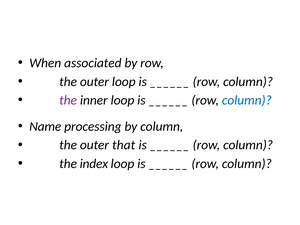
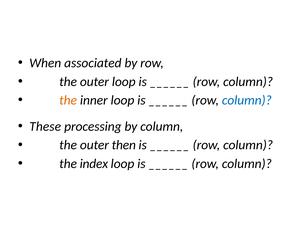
the colour: purple -> orange (68, 100)
Name: Name -> These (45, 126)
that: that -> then (124, 145)
